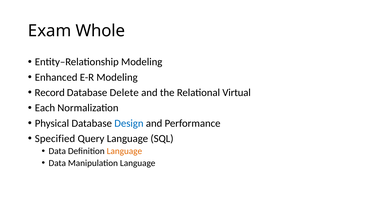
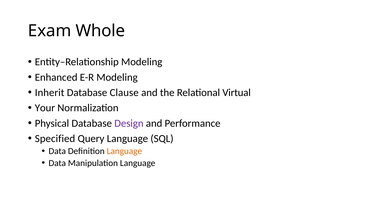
Record: Record -> Inherit (50, 93)
Delete: Delete -> Clause (124, 93)
Each: Each -> Your (45, 108)
Design colour: blue -> purple (129, 123)
